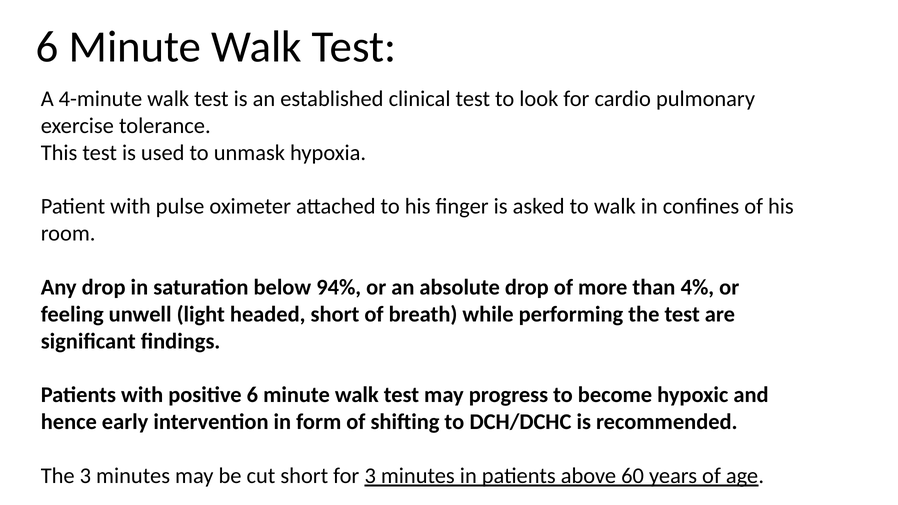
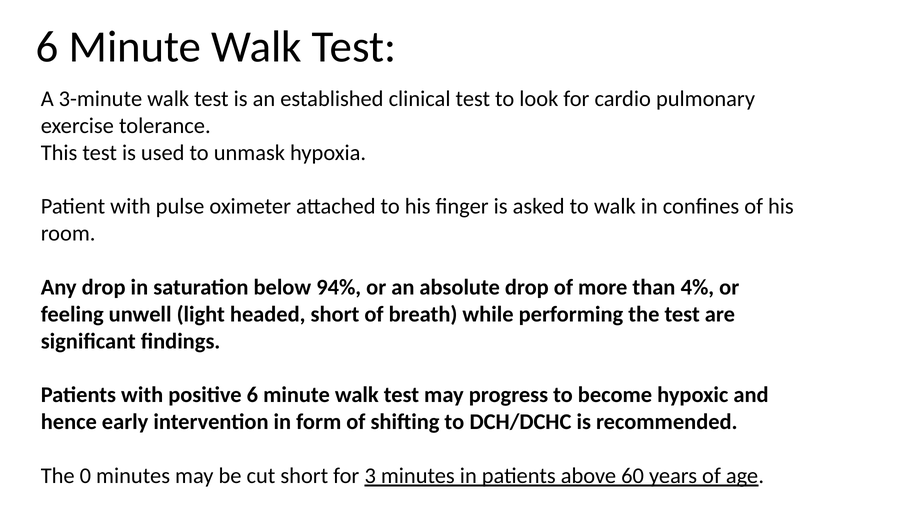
4-minute: 4-minute -> 3-minute (100, 99)
The 3: 3 -> 0 (85, 476)
